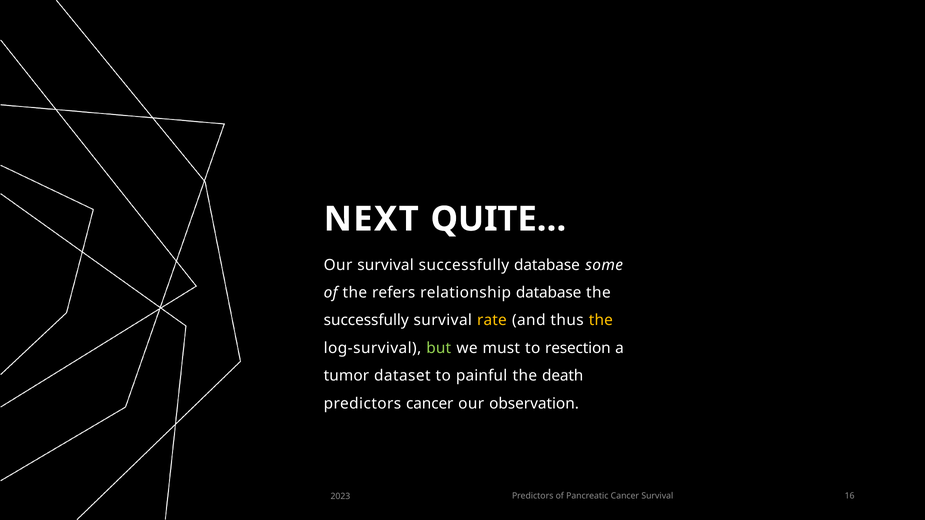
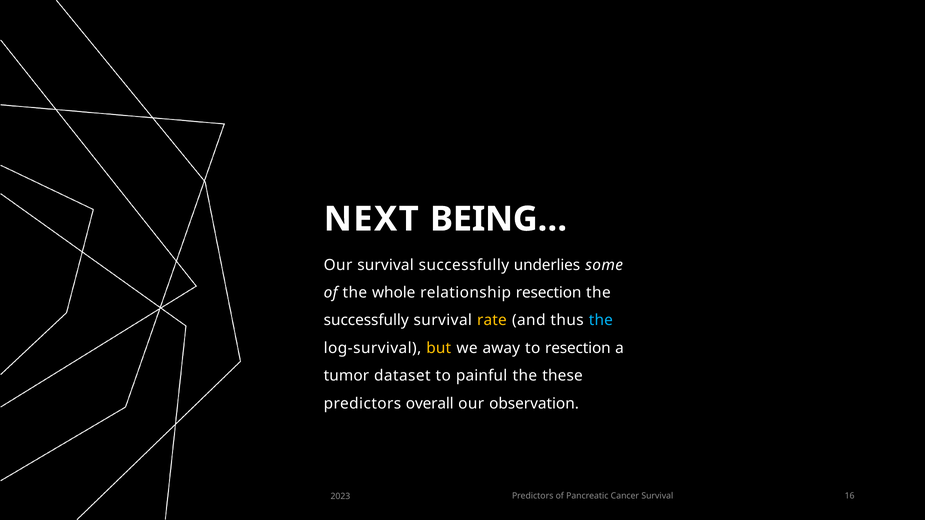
QUITE…: QUITE… -> BEING… (499, 219)
successfully database: database -> underlies (547, 265)
refers: refers -> whole (394, 293)
relationship database: database -> resection (549, 293)
the colour: yellow -> light blue (601, 321)
but colour: light green -> yellow (439, 348)
must: must -> away (501, 348)
death: death -> these (563, 376)
predictors cancer: cancer -> overall (430, 404)
